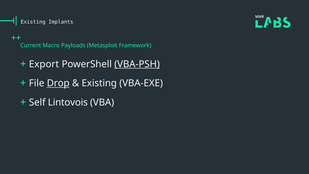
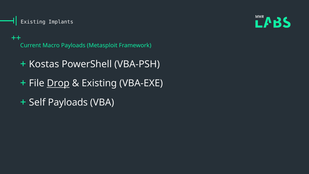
Export: Export -> Kostas (44, 64)
VBA-PSH underline: present -> none (137, 64)
Self Lintovois: Lintovois -> Payloads (68, 102)
